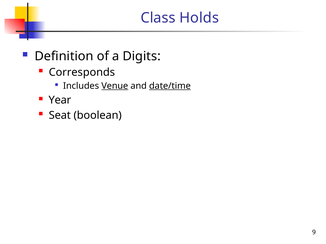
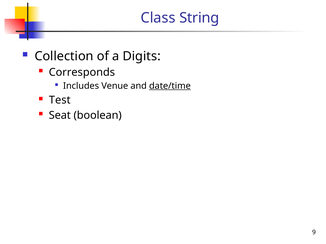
Holds: Holds -> String (199, 18)
Definition: Definition -> Collection (64, 56)
Venue underline: present -> none (115, 86)
Year: Year -> Test (60, 100)
